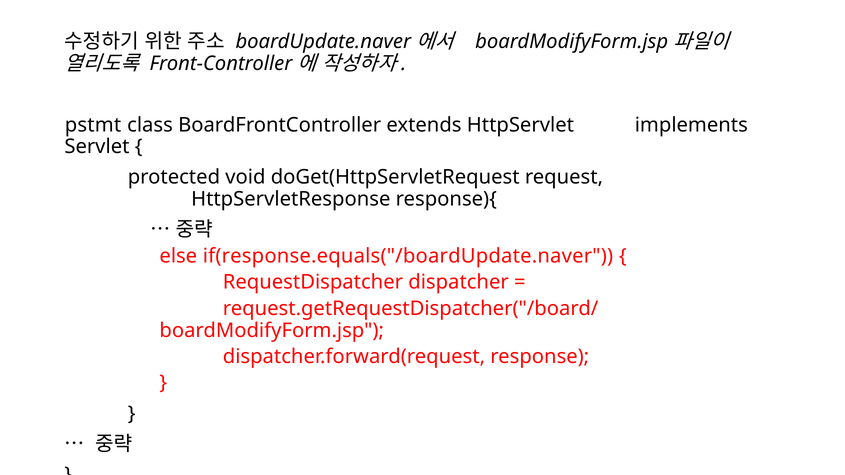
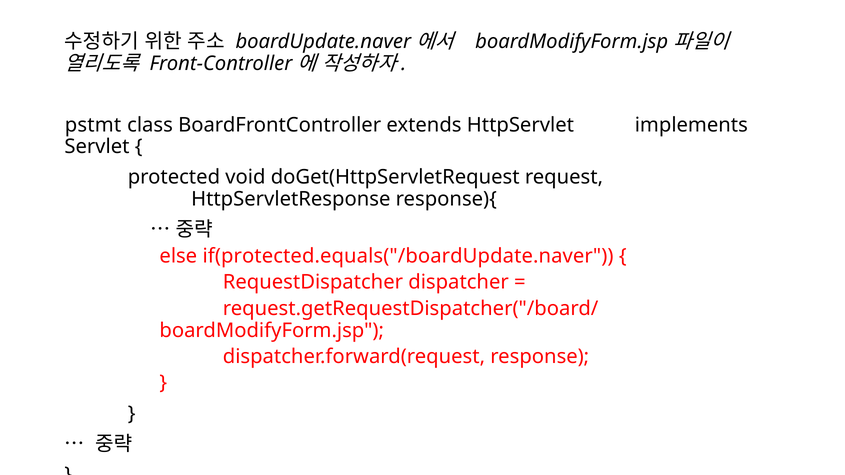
if(response.equals("/boardUpdate.naver: if(response.equals("/boardUpdate.naver -> if(protected.equals("/boardUpdate.naver (408, 256)
